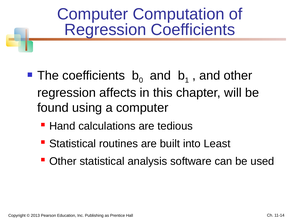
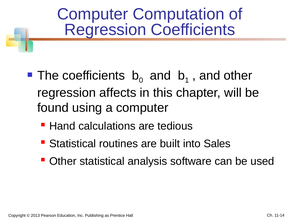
Least: Least -> Sales (217, 144)
